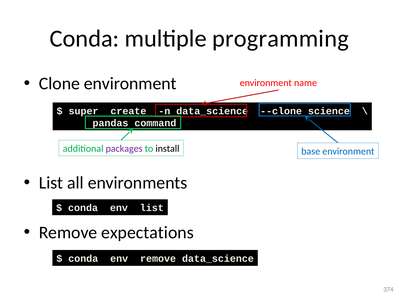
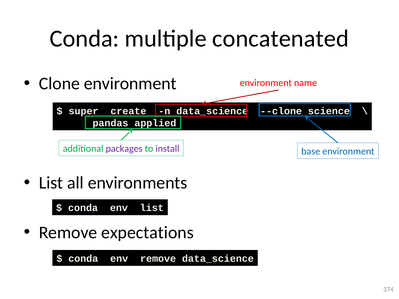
programming: programming -> concatenated (281, 39)
command: command -> applied (155, 123)
install colour: black -> purple (167, 149)
